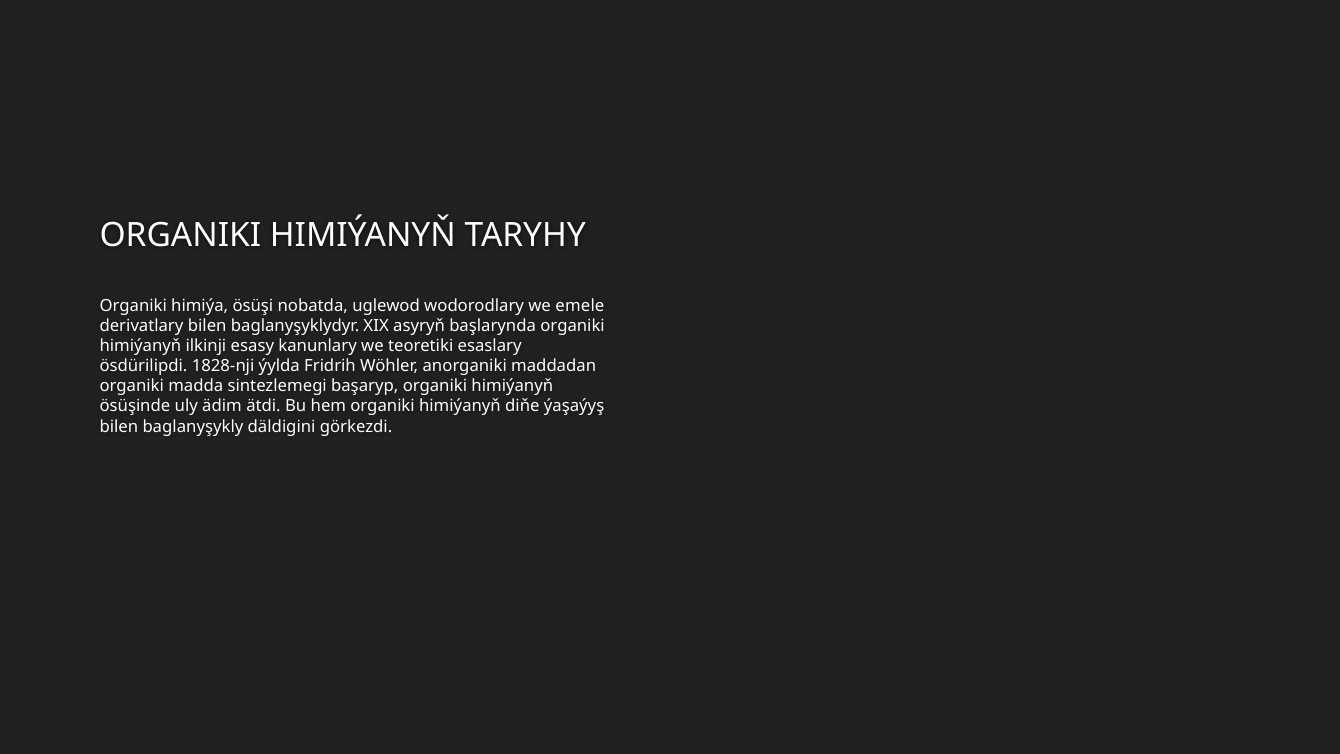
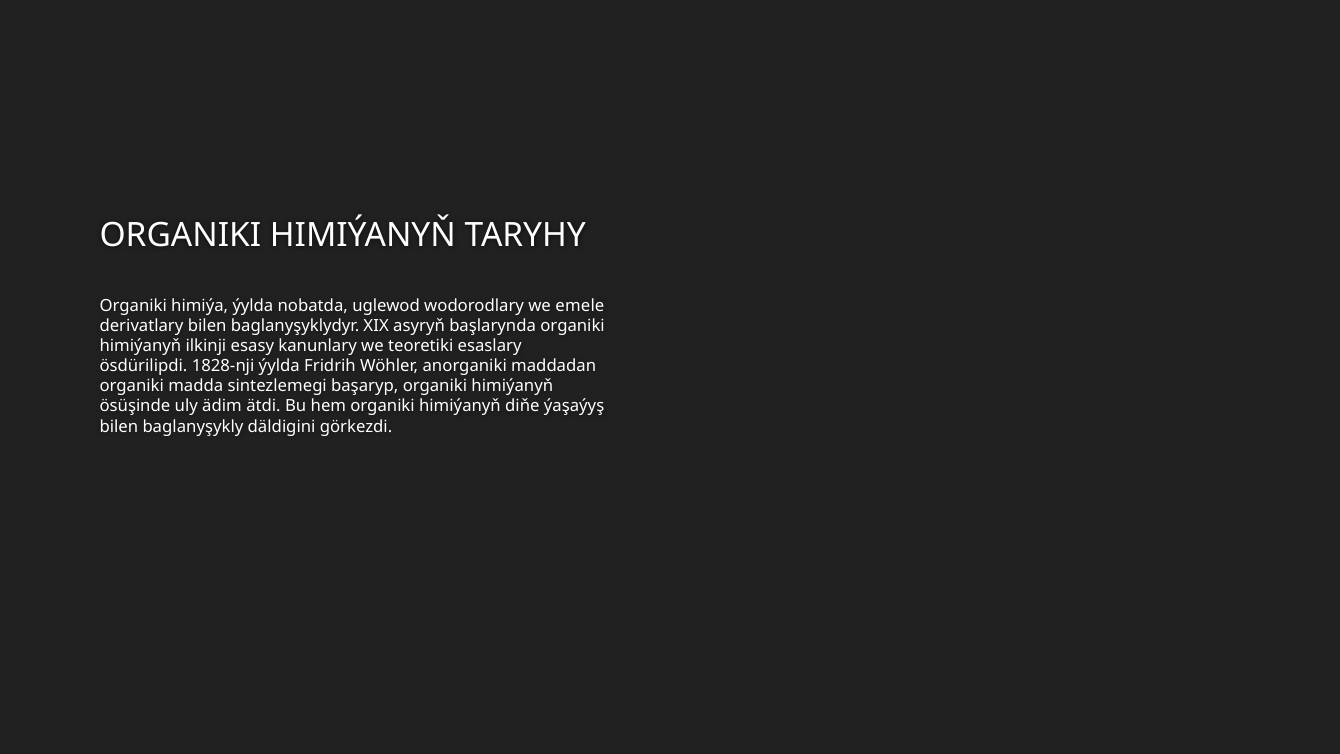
himiýa ösüşi: ösüşi -> ýylda (253, 306)
